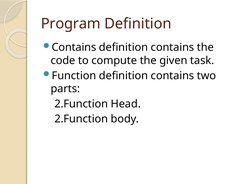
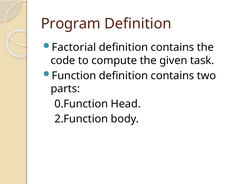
Contains: Contains -> Factorial (74, 47)
2.Function: 2.Function -> 0.Function (81, 104)
